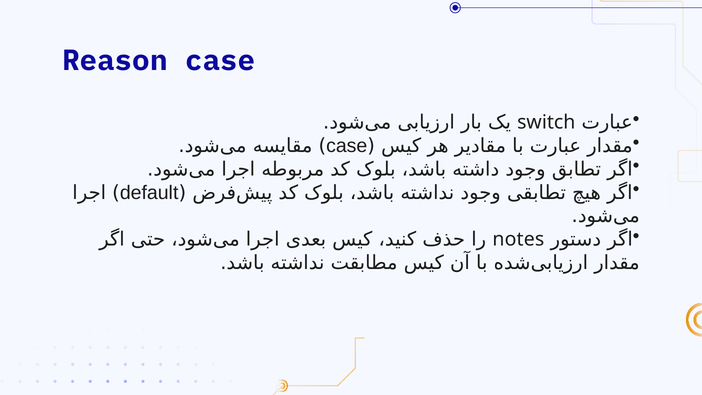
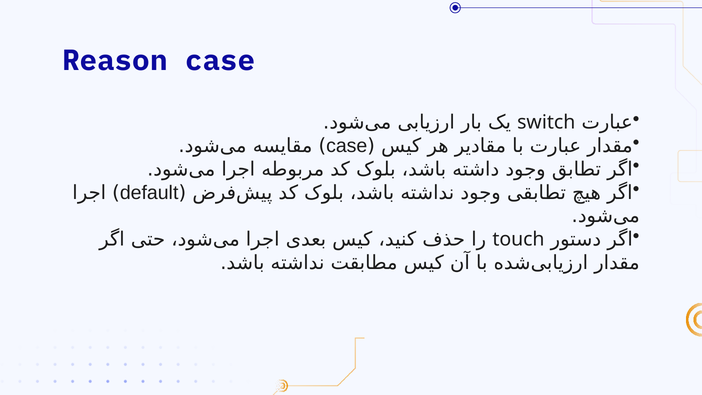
notes: notes -> touch (518, 239)
